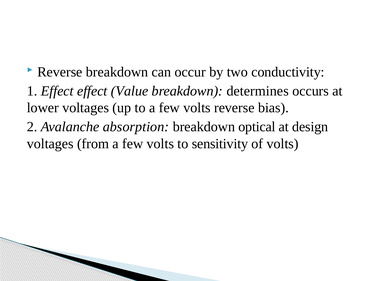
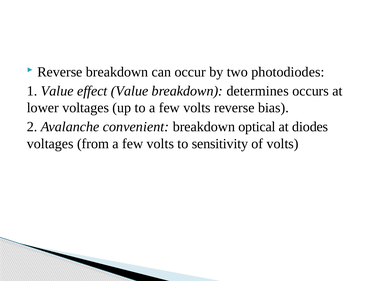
conductivity: conductivity -> photodiodes (288, 72)
1 Effect: Effect -> Value (57, 91)
absorption: absorption -> convenient (136, 127)
design: design -> diodes (310, 127)
